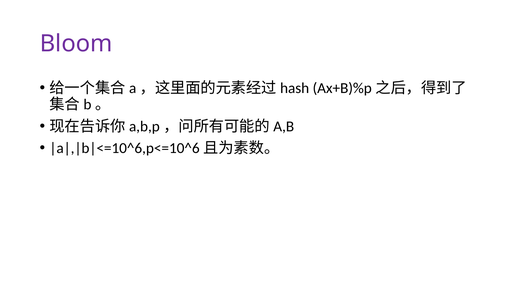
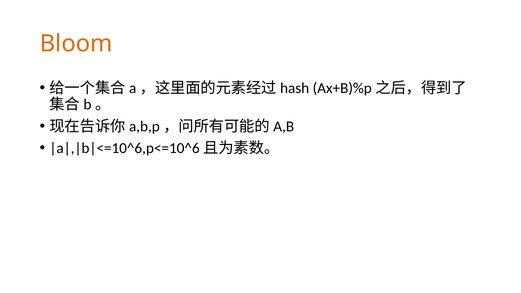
Bloom colour: purple -> orange (76, 44)
